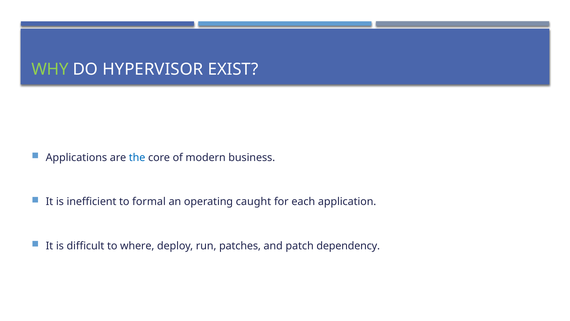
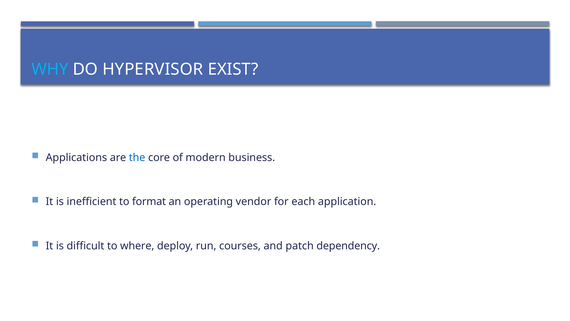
WHY colour: light green -> light blue (50, 69)
formal: formal -> format (149, 201)
caught: caught -> vendor (254, 201)
patches: patches -> courses (240, 246)
